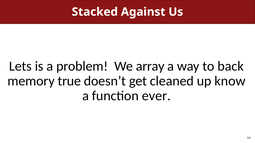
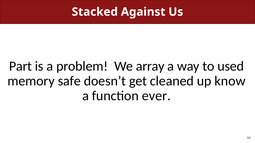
Lets: Lets -> Part (21, 66)
back: back -> used (231, 66)
true: true -> safe (69, 81)
